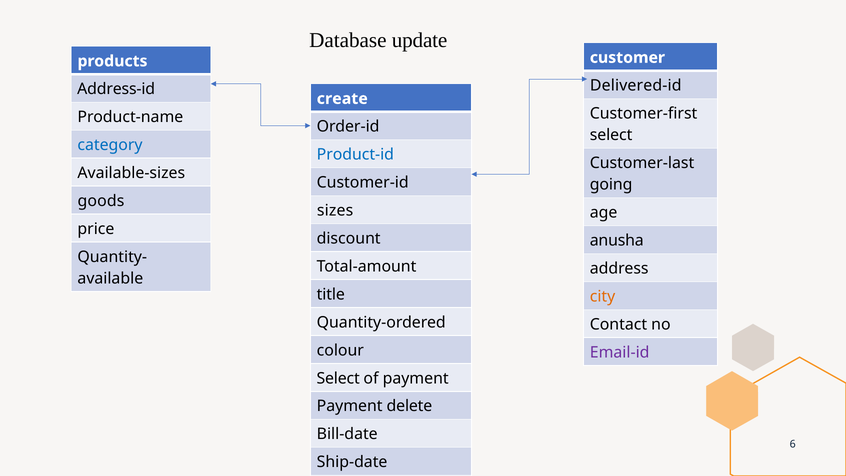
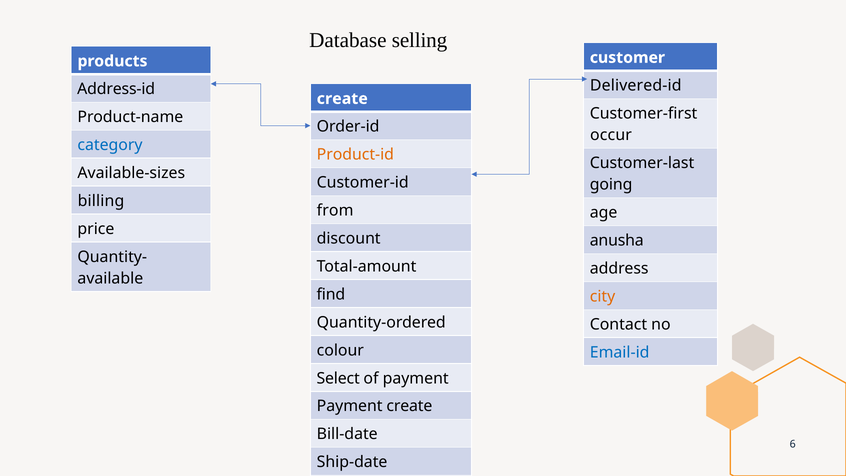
update: update -> selling (420, 40)
select: select -> occur (611, 135)
Product-id colour: blue -> orange (355, 155)
goods: goods -> billing (101, 201)
sizes: sizes -> from (335, 210)
title: title -> find (331, 294)
Email-id colour: purple -> blue (620, 352)
Payment delete: delete -> create (409, 406)
